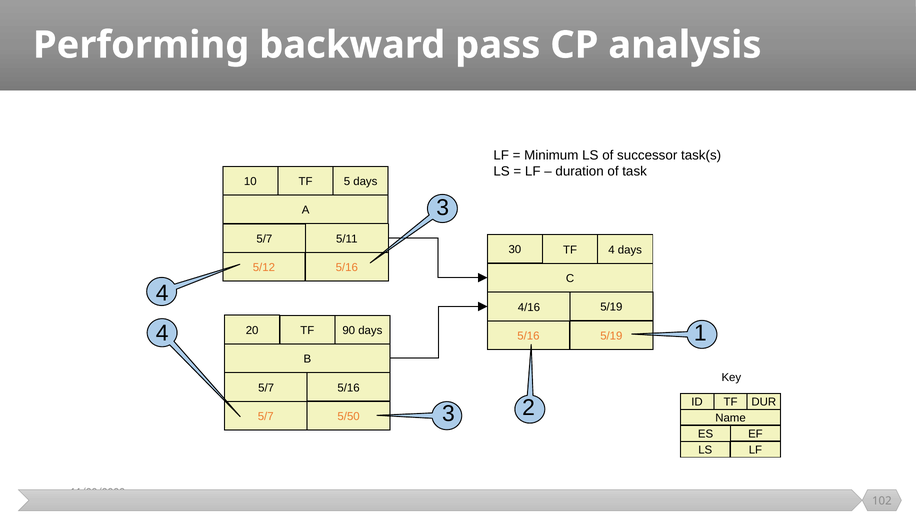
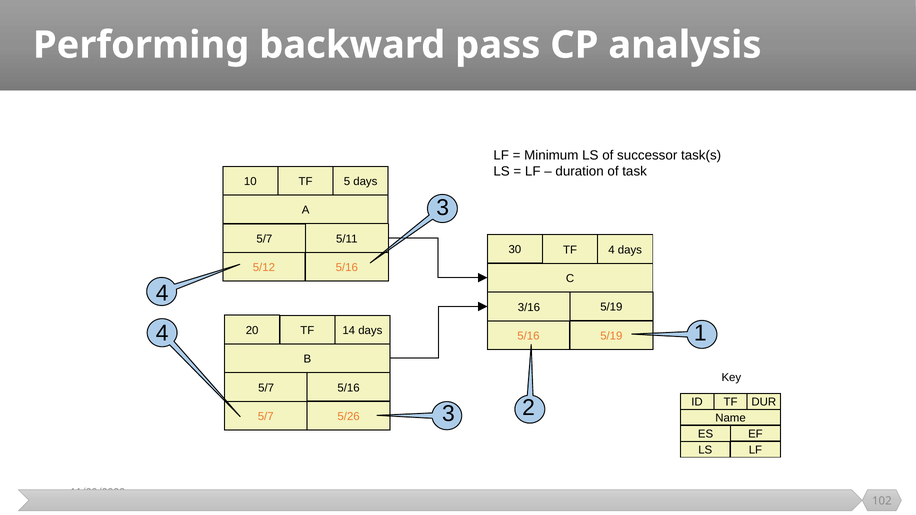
4/16: 4/16 -> 3/16 (529, 307)
90: 90 -> 14 (349, 331)
5/50: 5/50 -> 5/26 (349, 417)
